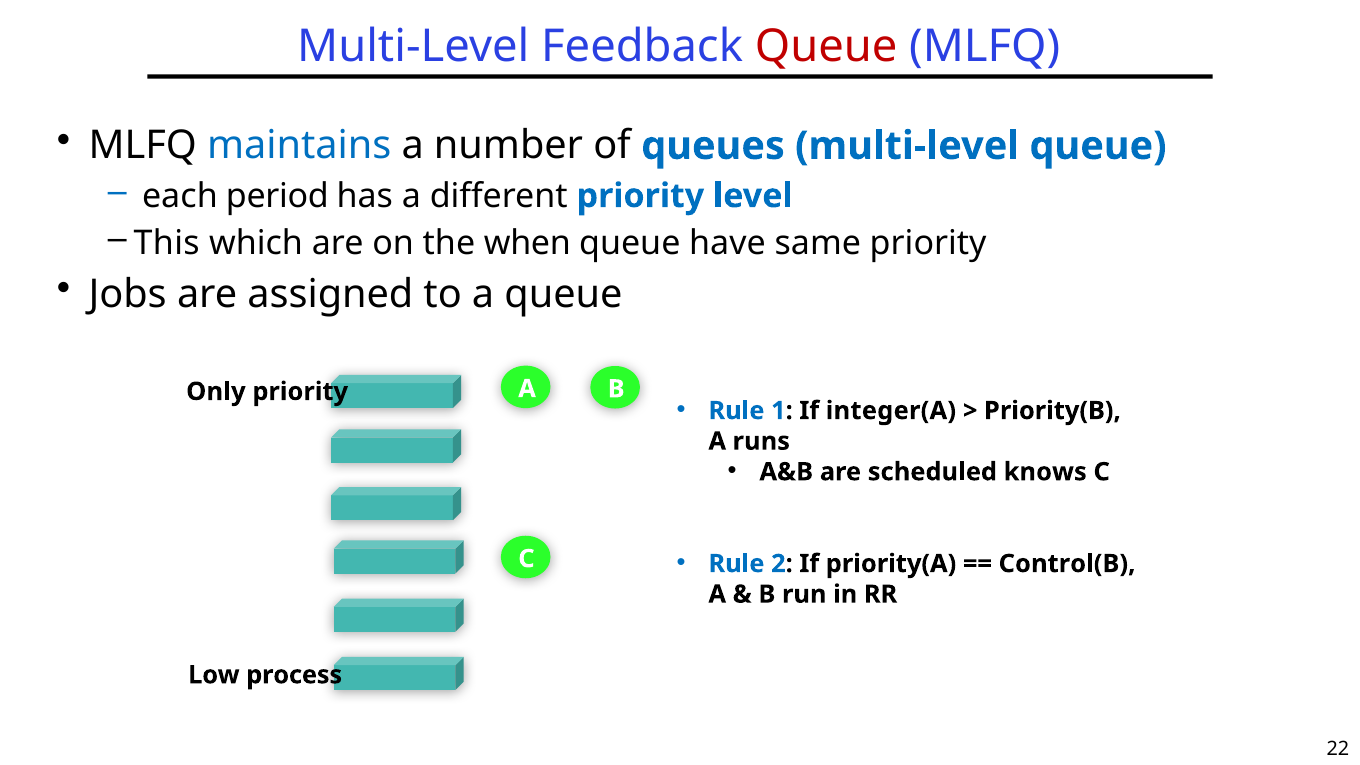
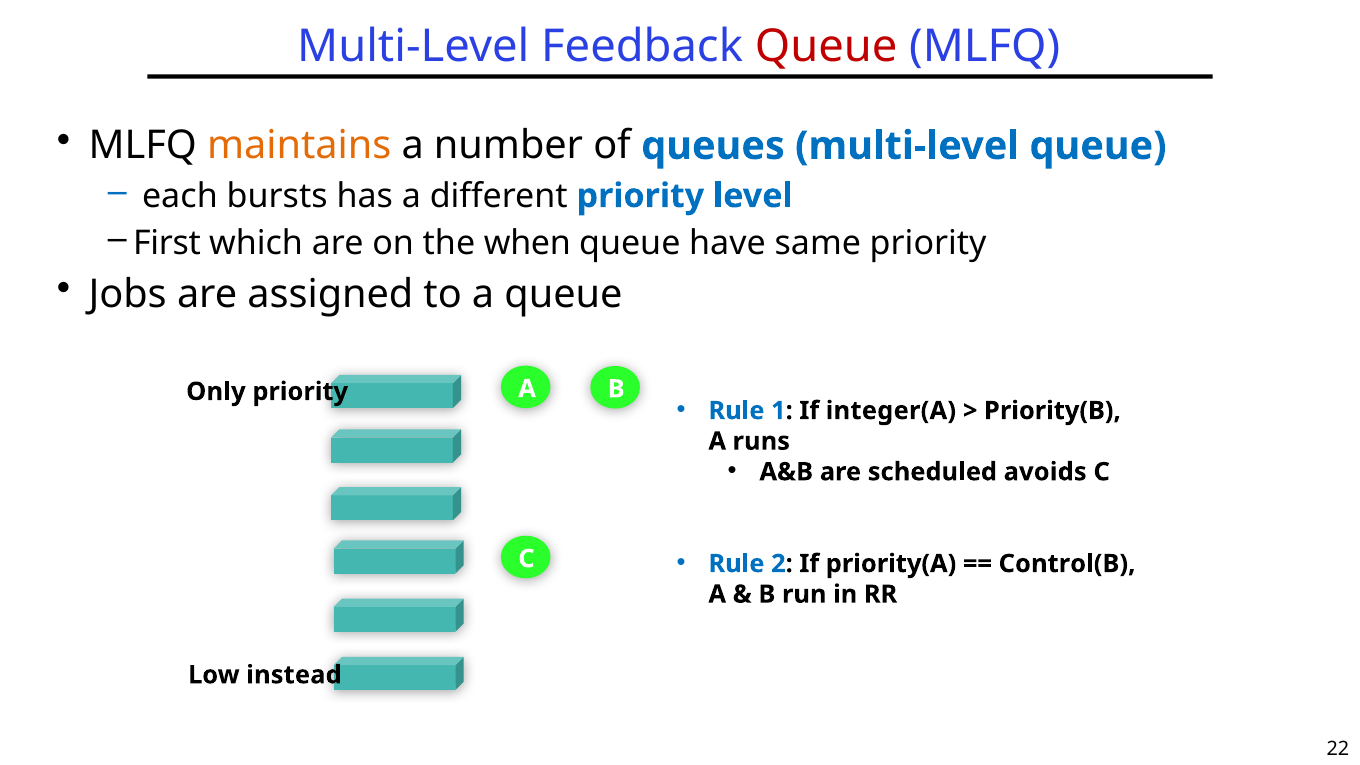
maintains colour: blue -> orange (299, 146)
period: period -> bursts (277, 196)
This: This -> First (167, 243)
knows: knows -> avoids (1045, 472)
process: process -> instead (294, 675)
